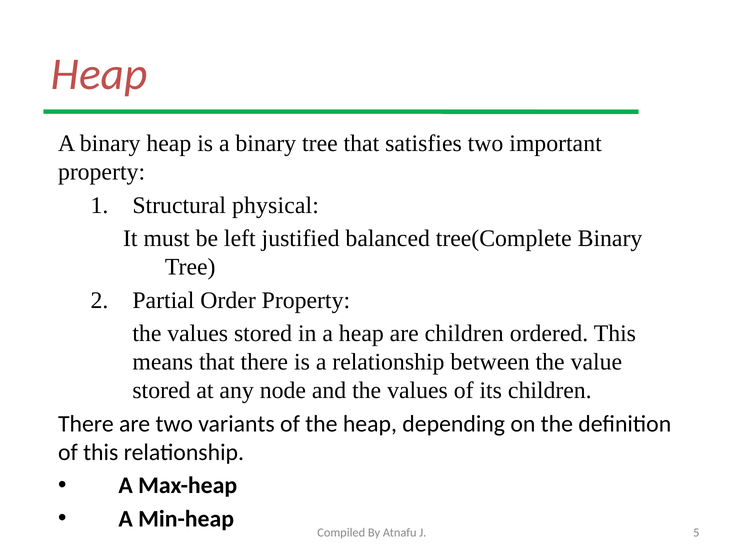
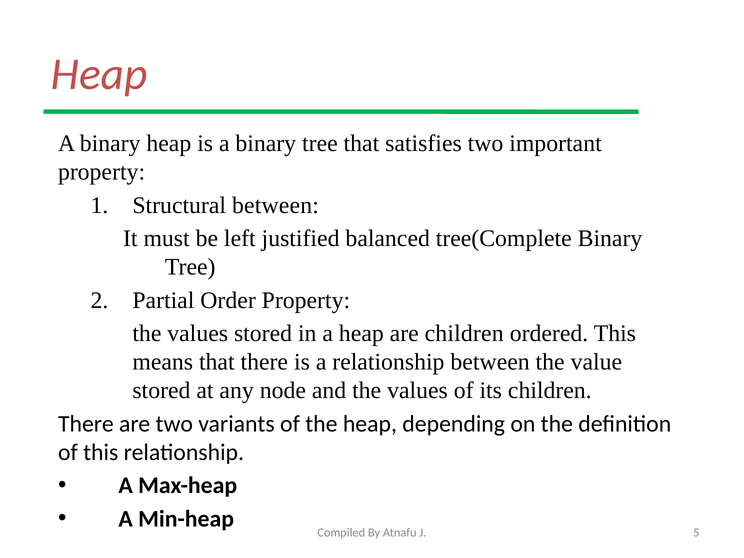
Structural physical: physical -> between (275, 205)
